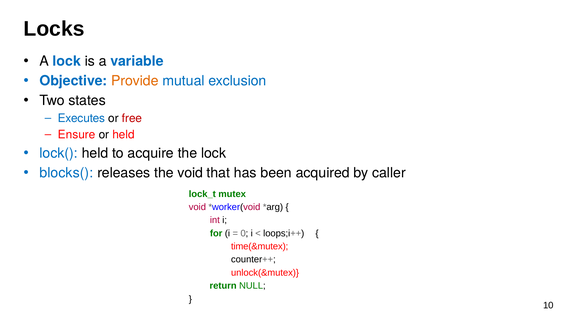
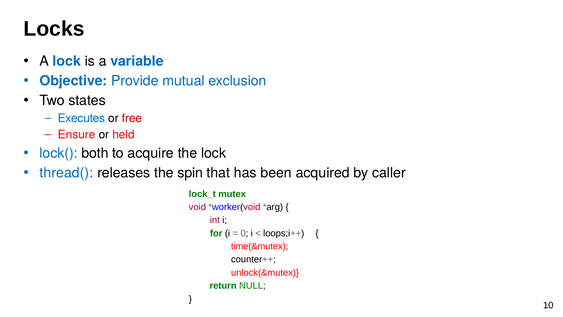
Provide colour: orange -> blue (135, 81)
lock( held: held -> both (95, 153)
blocks(: blocks( -> thread( (66, 173)
the void: void -> spin (190, 173)
